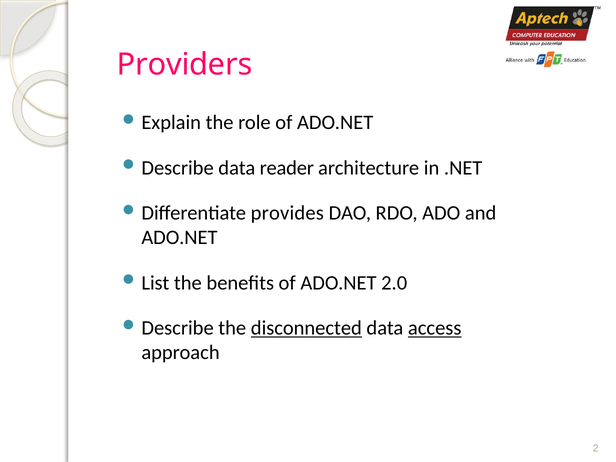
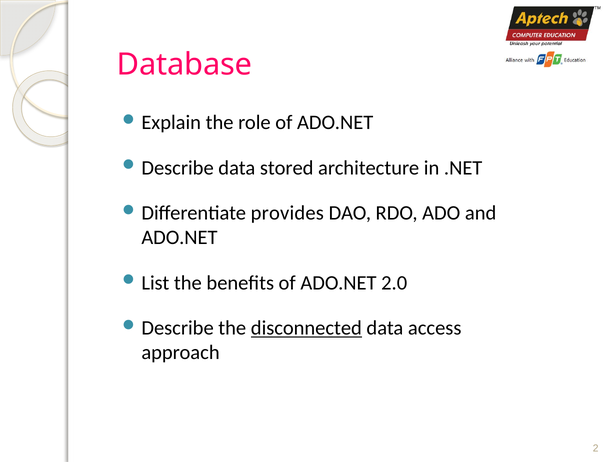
Providers: Providers -> Database (185, 65)
reader: reader -> stored (287, 168)
access underline: present -> none (435, 328)
